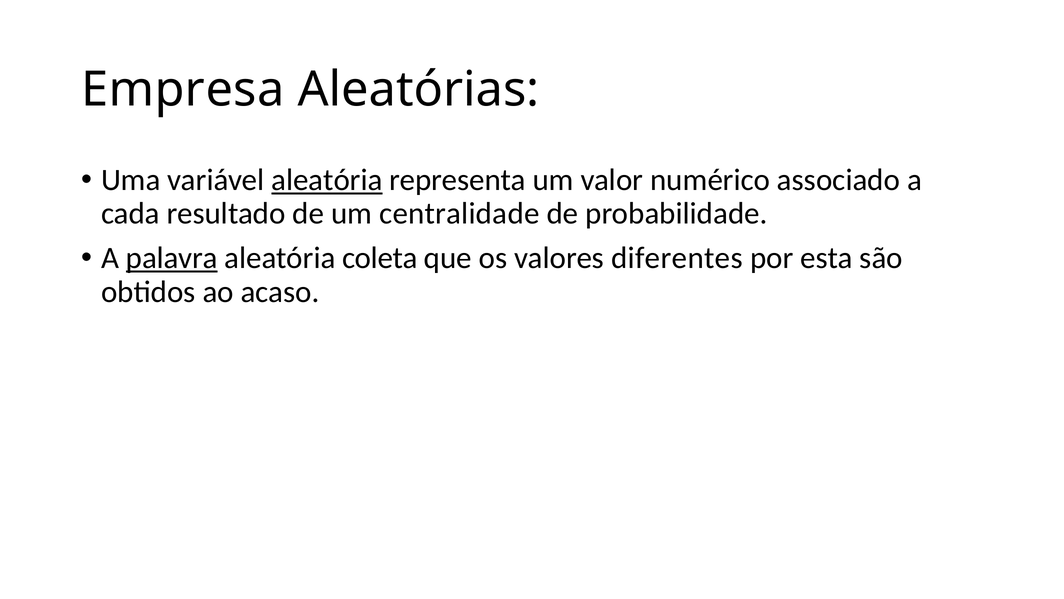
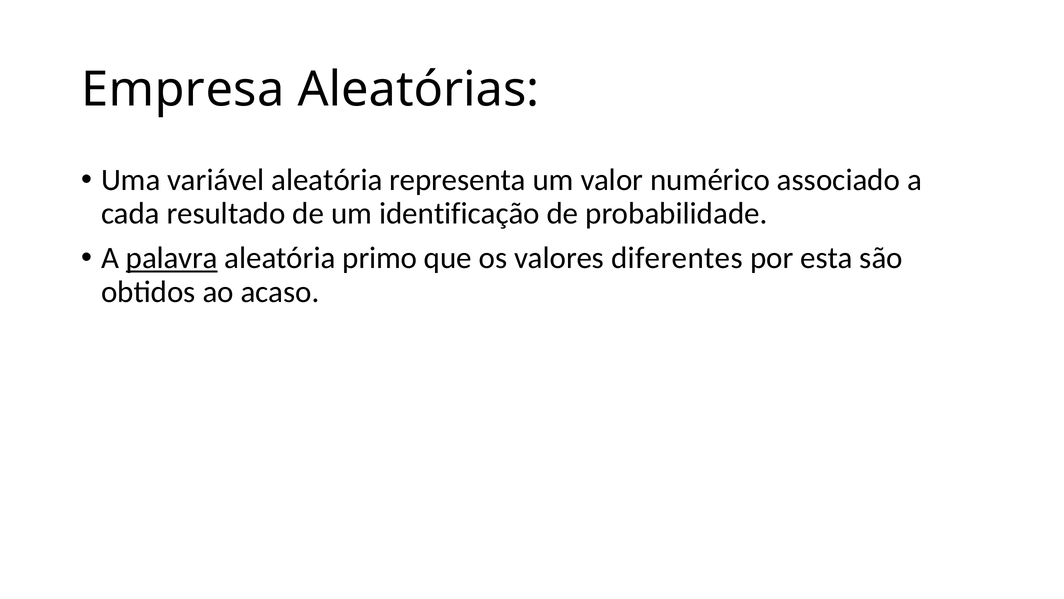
aleatória underline: present -> none (327, 180)
centralidade: centralidade -> identificação (460, 213)
coleta: coleta -> primo (380, 258)
